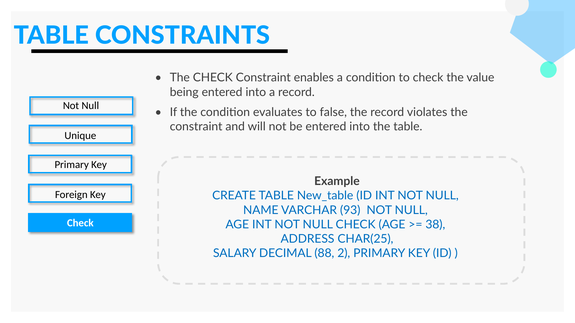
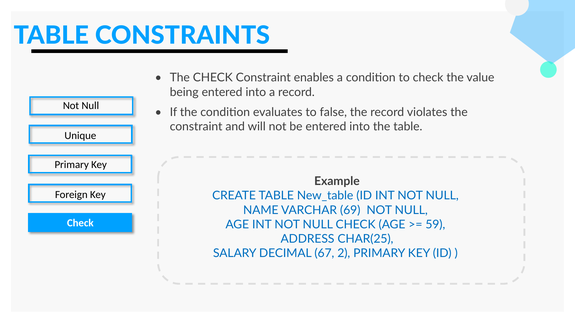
93: 93 -> 69 (350, 210)
38: 38 -> 59 (435, 225)
88: 88 -> 67 (324, 254)
